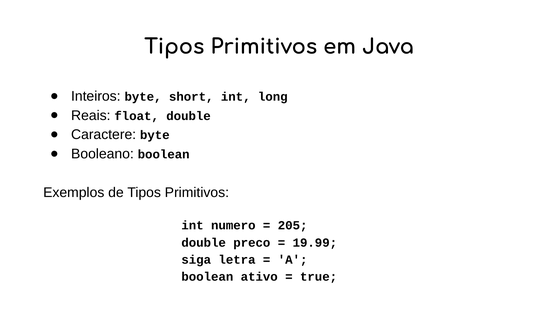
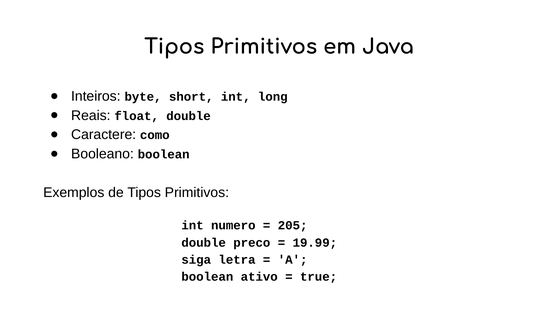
Caractere byte: byte -> como (155, 135)
